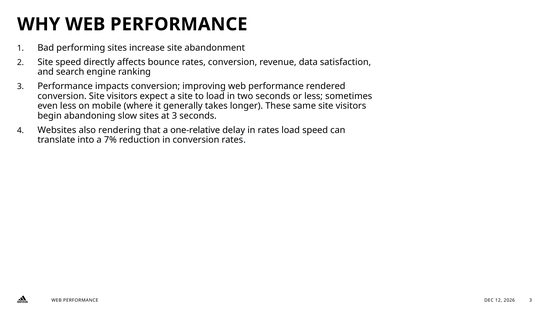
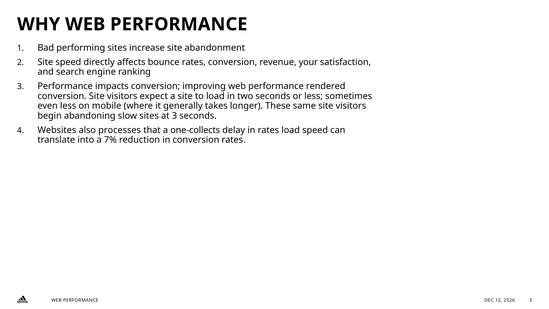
data: data -> your (308, 62)
rendering: rendering -> processes (120, 130)
one-relative: one-relative -> one-collects (195, 130)
